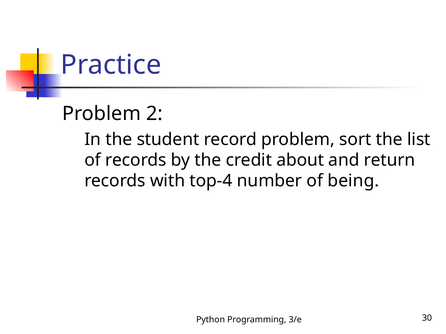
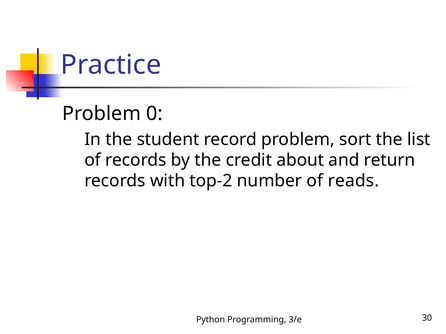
2: 2 -> 0 (154, 114)
top-4: top-4 -> top-2 (211, 181)
being: being -> reads (353, 181)
